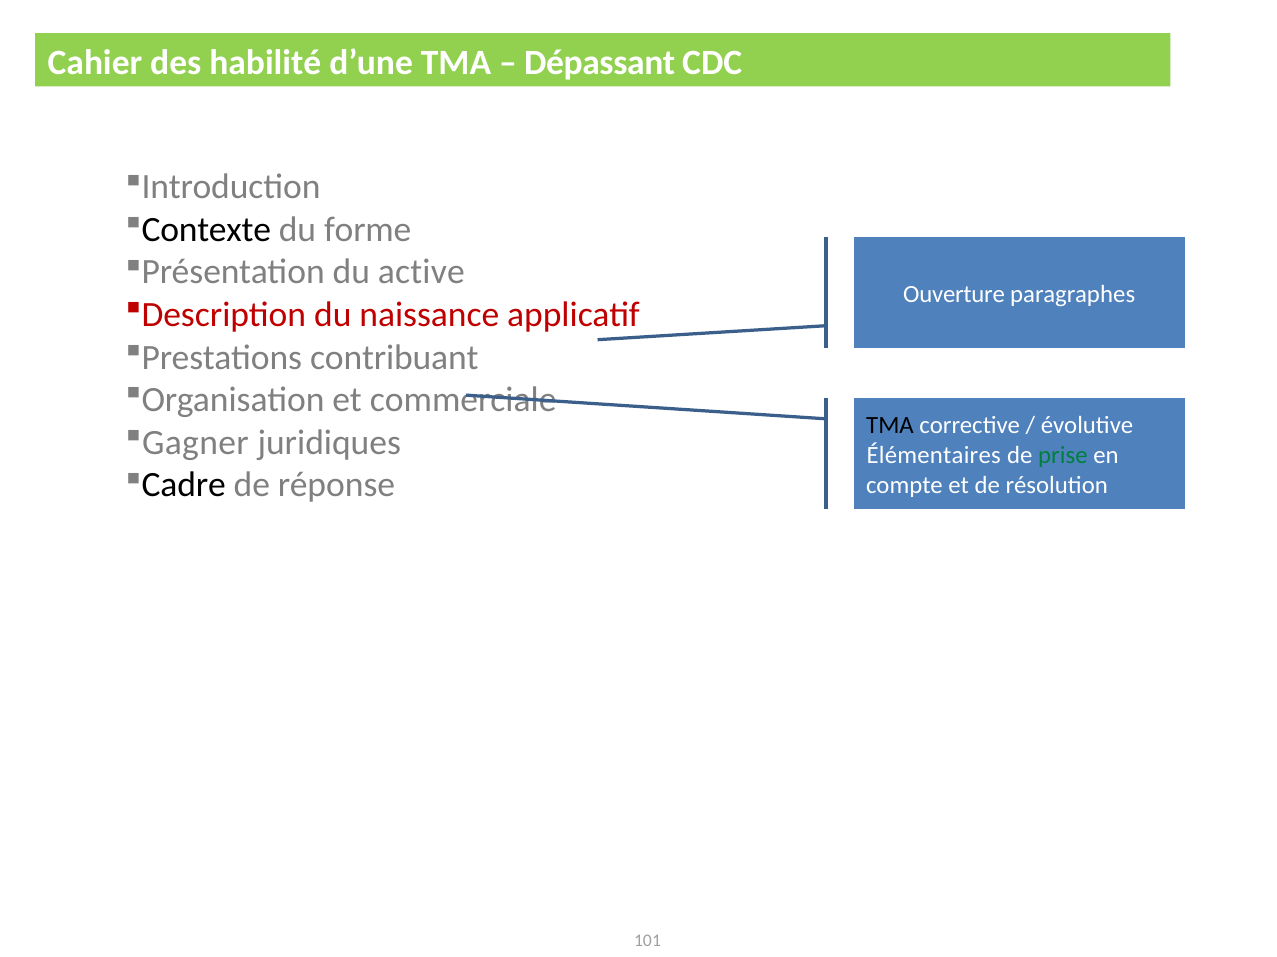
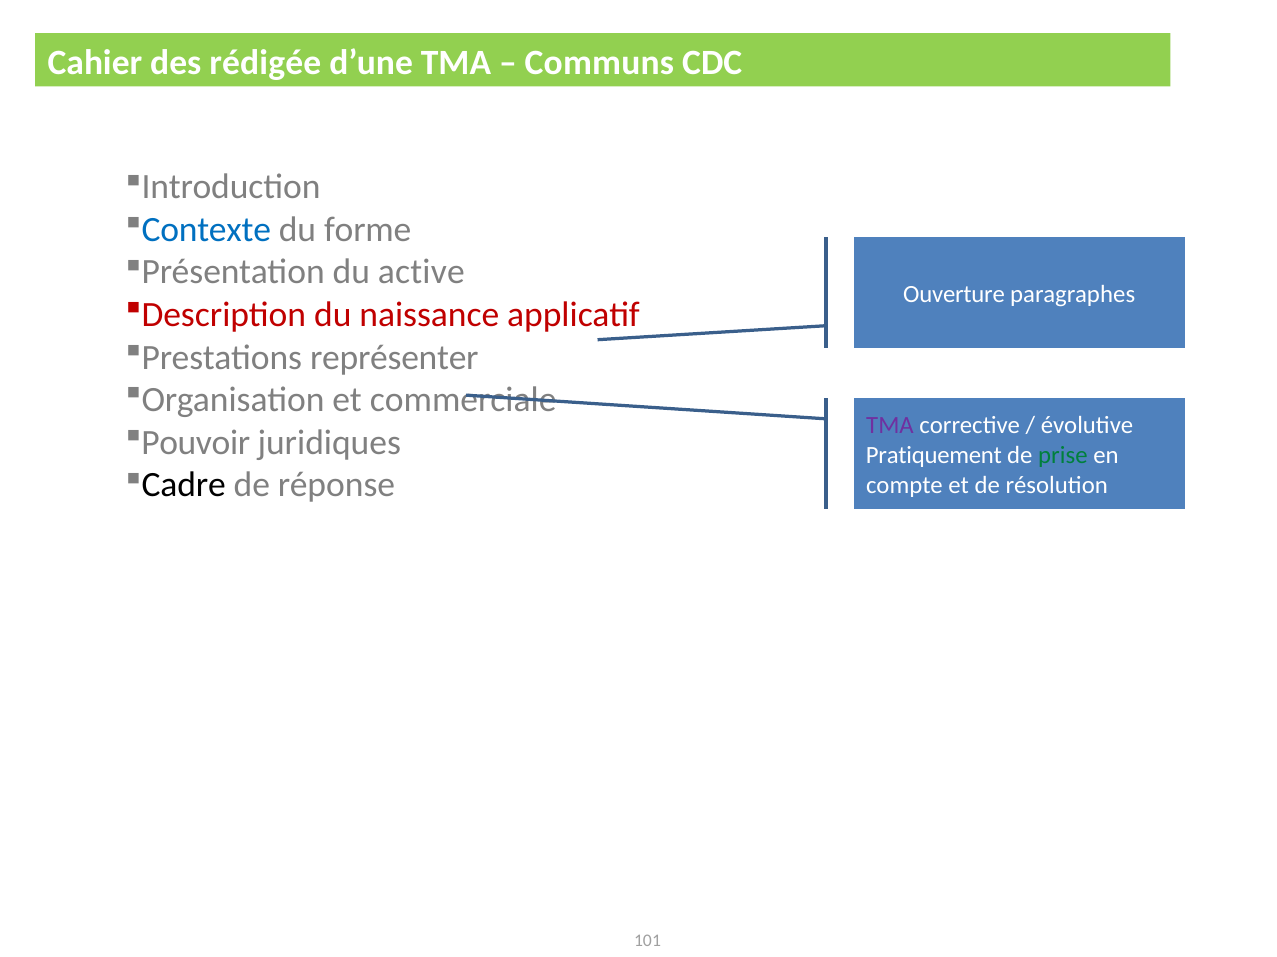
habilité: habilité -> rédigée (265, 63)
Dépassant: Dépassant -> Communs (599, 63)
Contexte colour: black -> blue (206, 230)
contribuant: contribuant -> représenter (394, 358)
TMA colour: black -> purple (890, 426)
Gagner: Gagner -> Pouvoir (196, 443)
Élémentaires: Élémentaires -> Pratiquement (934, 455)
